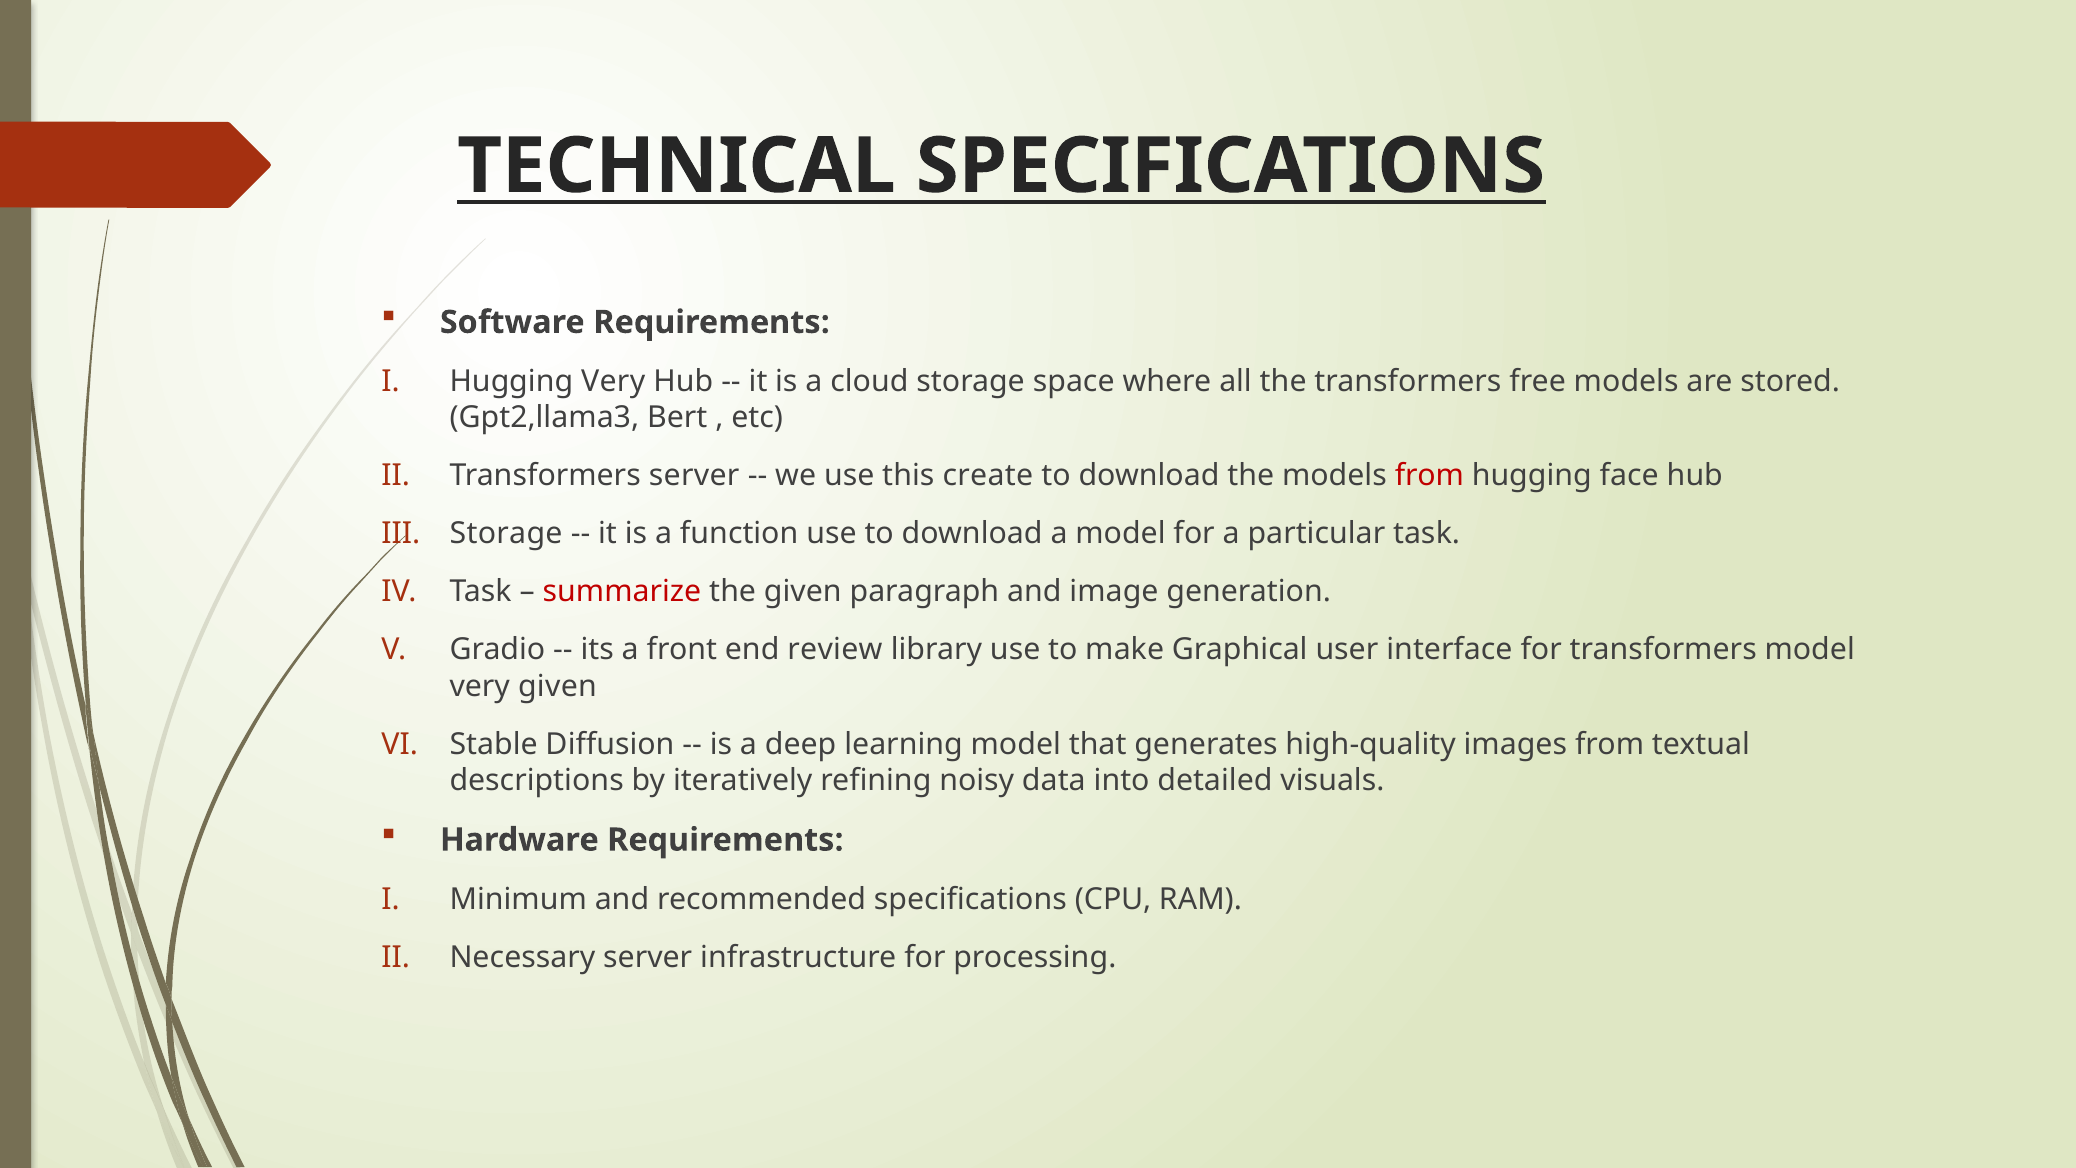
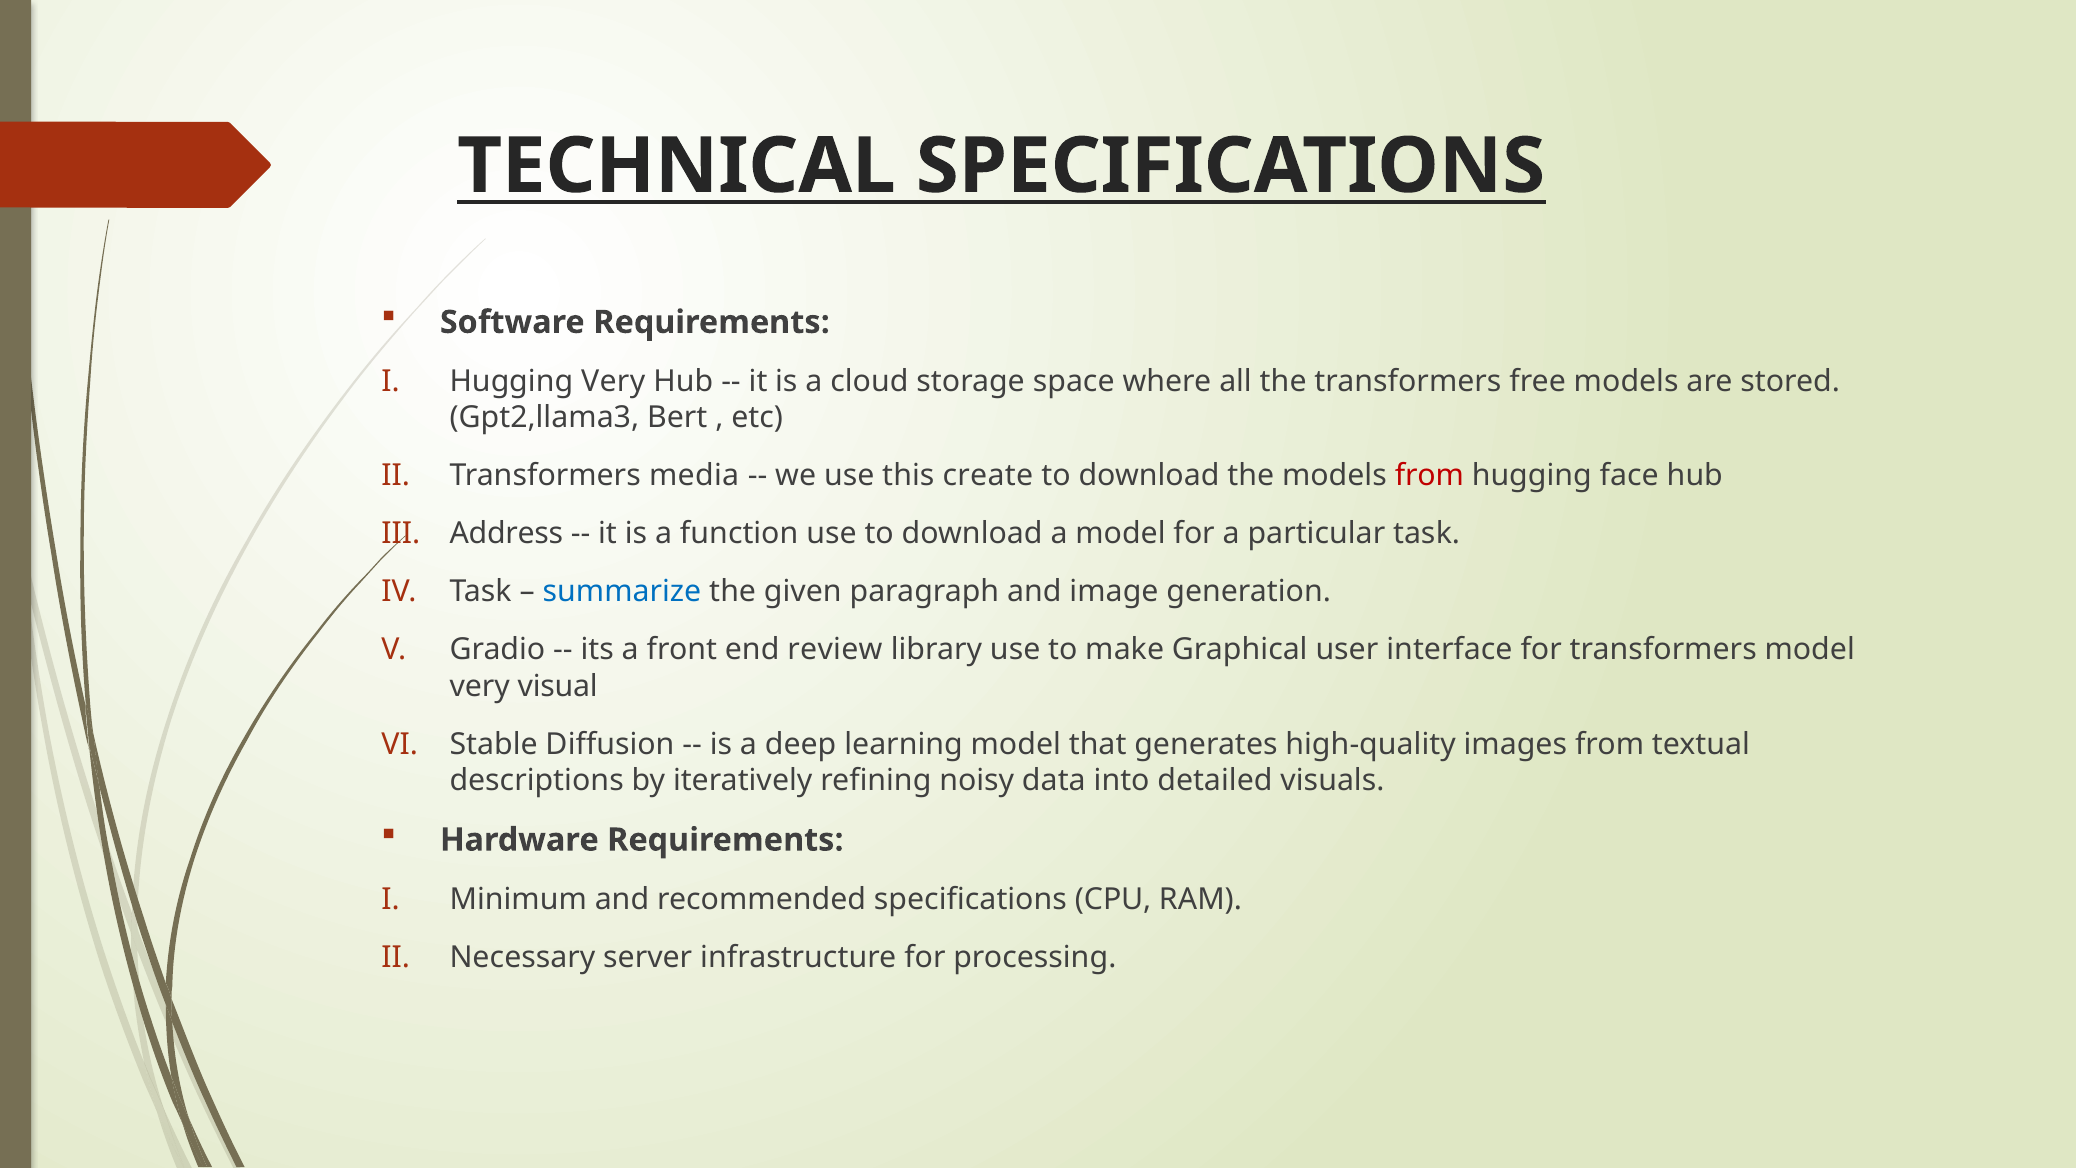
Transformers server: server -> media (694, 476)
Storage: Storage -> Address (506, 534)
summarize colour: red -> blue (622, 592)
very given: given -> visual (558, 686)
